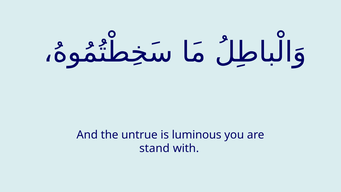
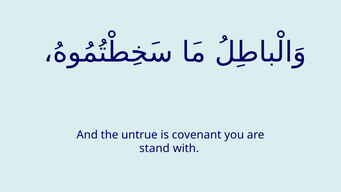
luminous: luminous -> covenant (197, 135)
